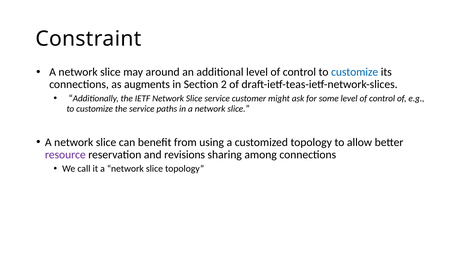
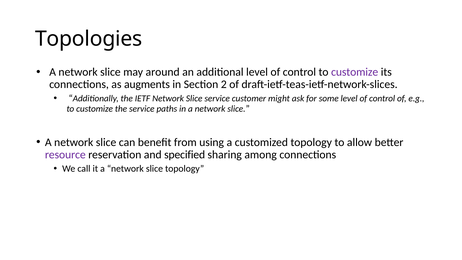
Constraint: Constraint -> Topologies (89, 39)
customize colour: blue -> purple (355, 72)
revisions: revisions -> specified (185, 155)
